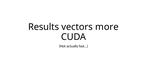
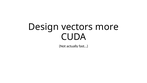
Results: Results -> Design (44, 27)
